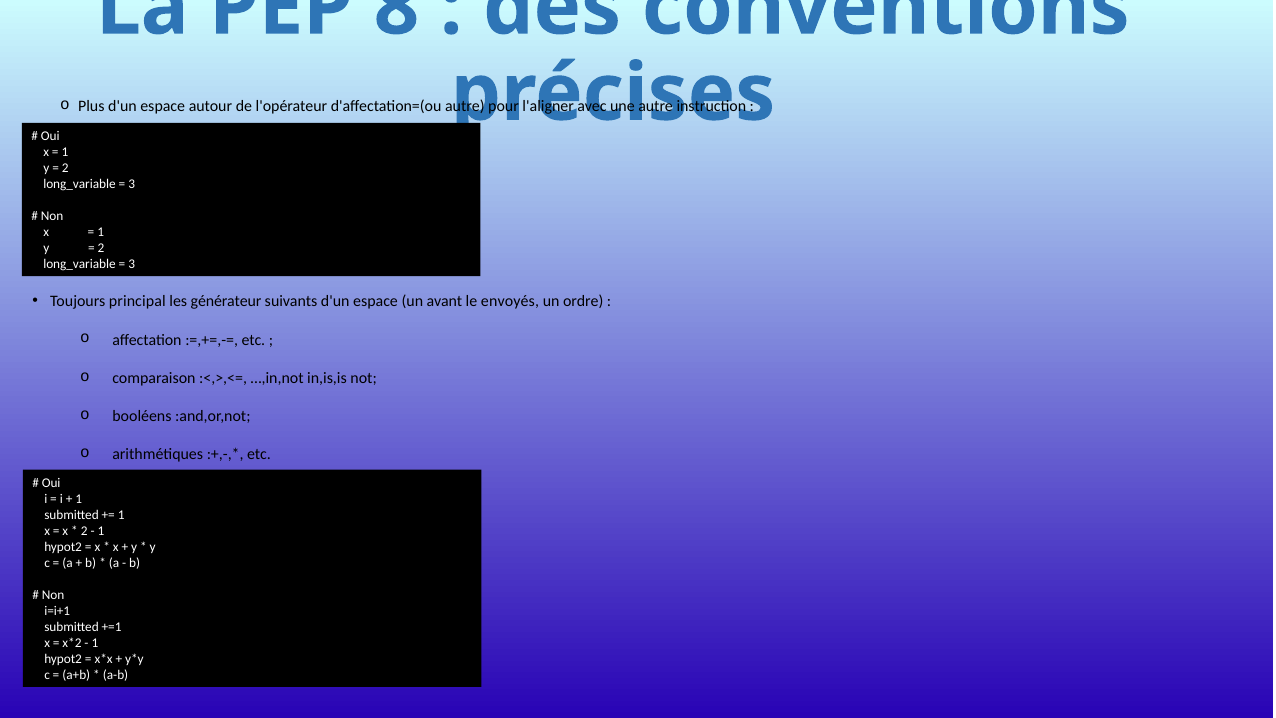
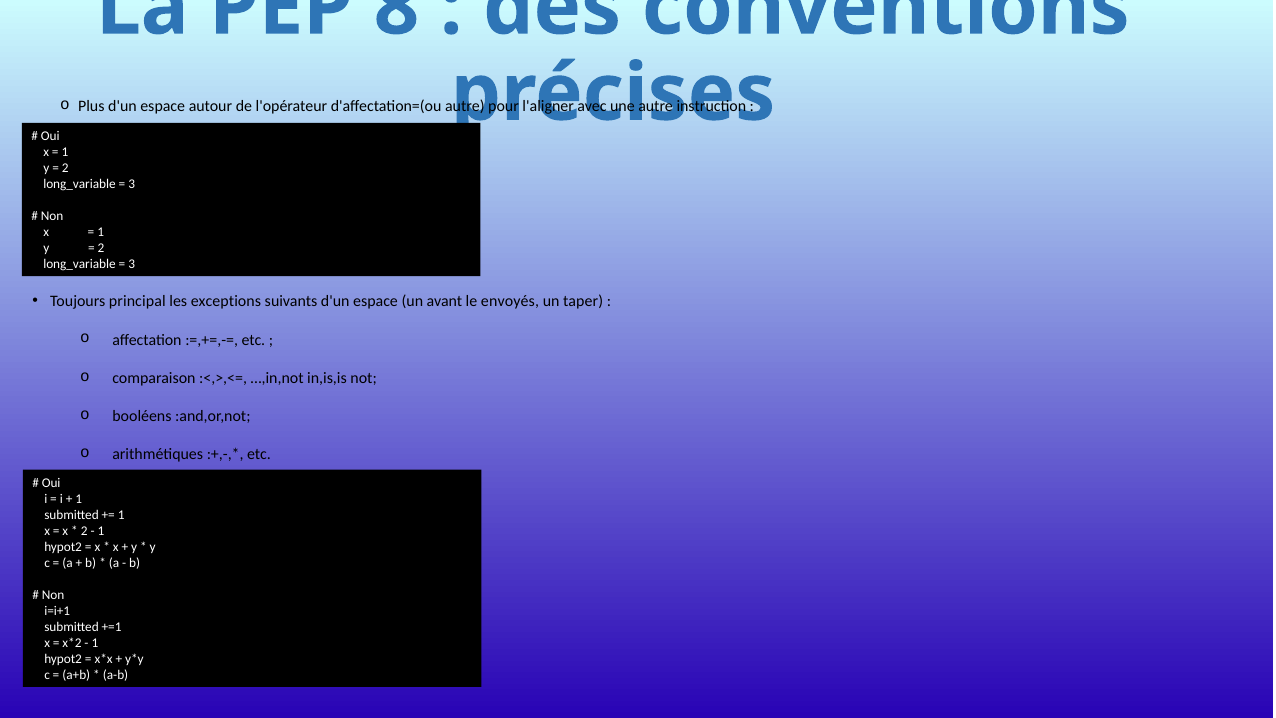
générateur: générateur -> exceptions (226, 301)
ordre: ordre -> taper (583, 301)
